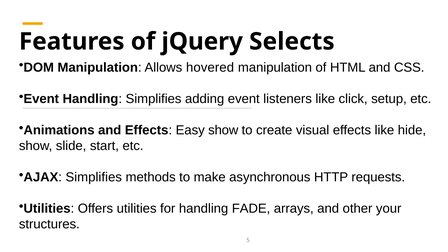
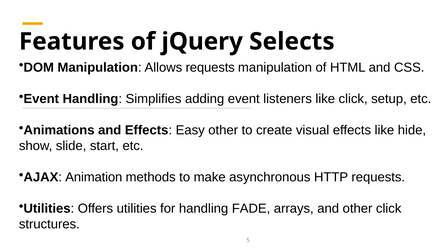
Allows hovered: hovered -> requests (210, 67)
Easy show: show -> other (223, 130)
AJAX Simplifies: Simplifies -> Animation (94, 177)
other your: your -> click (389, 209)
